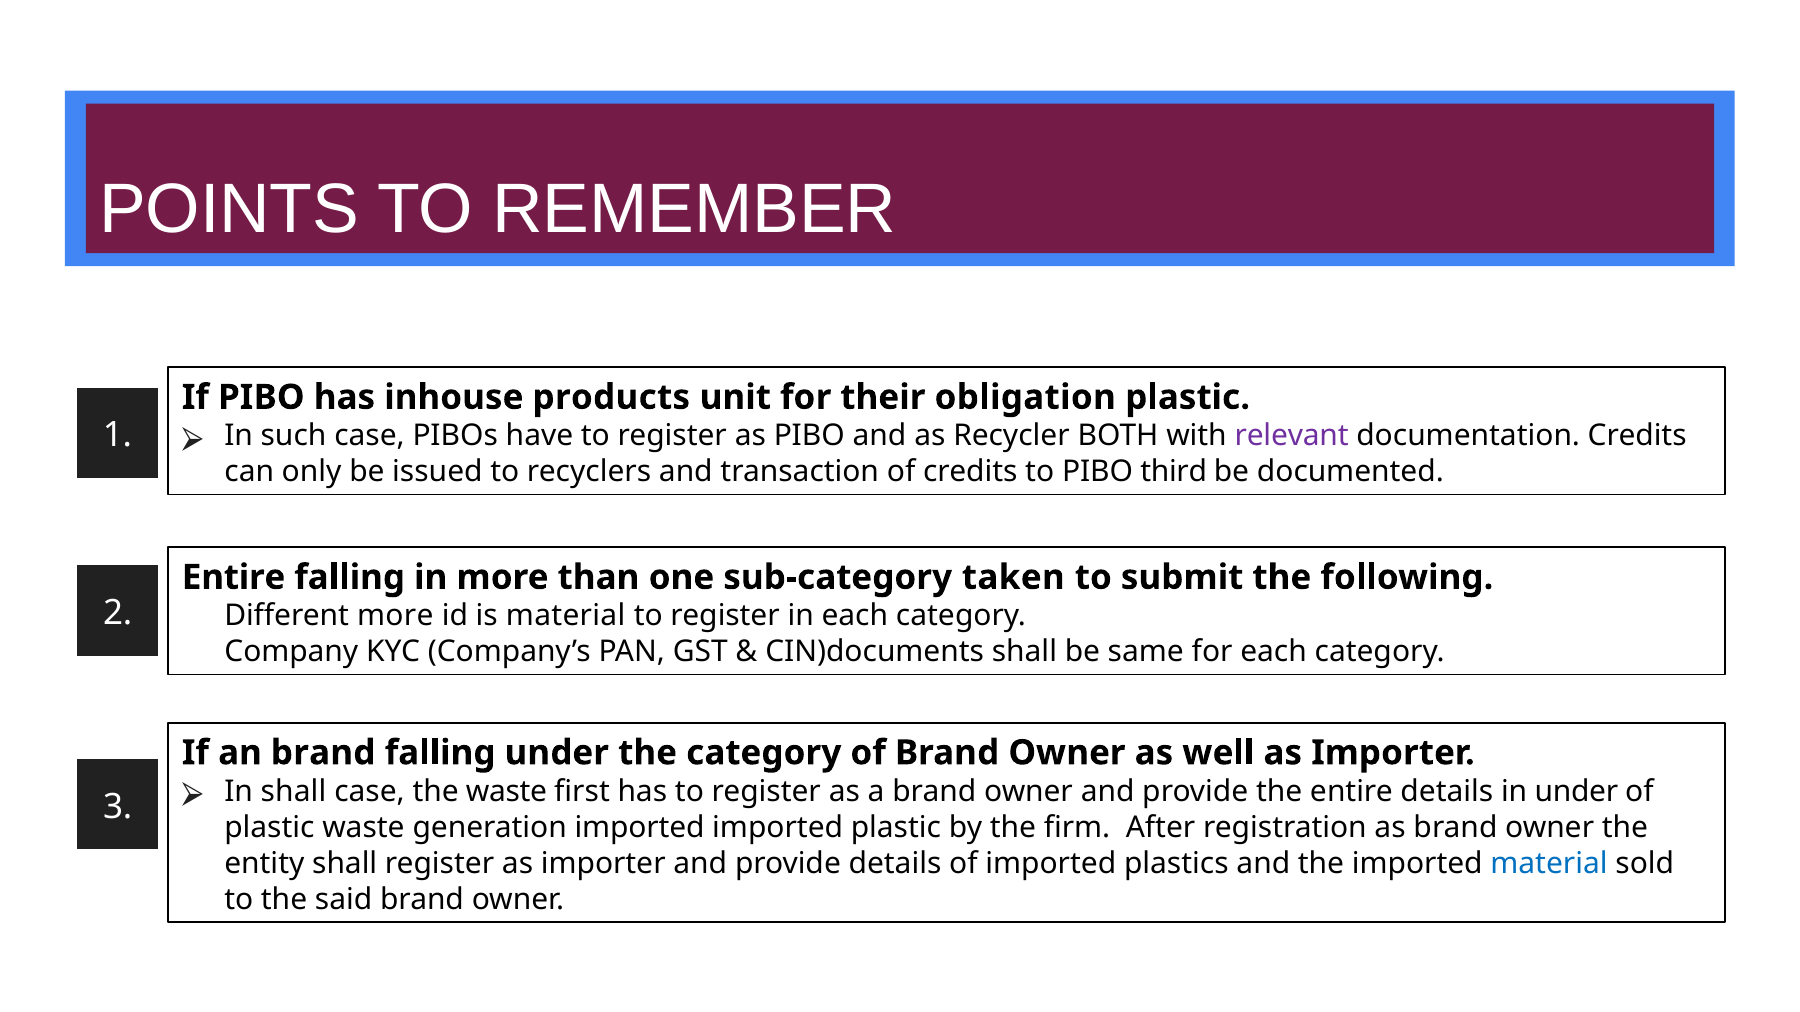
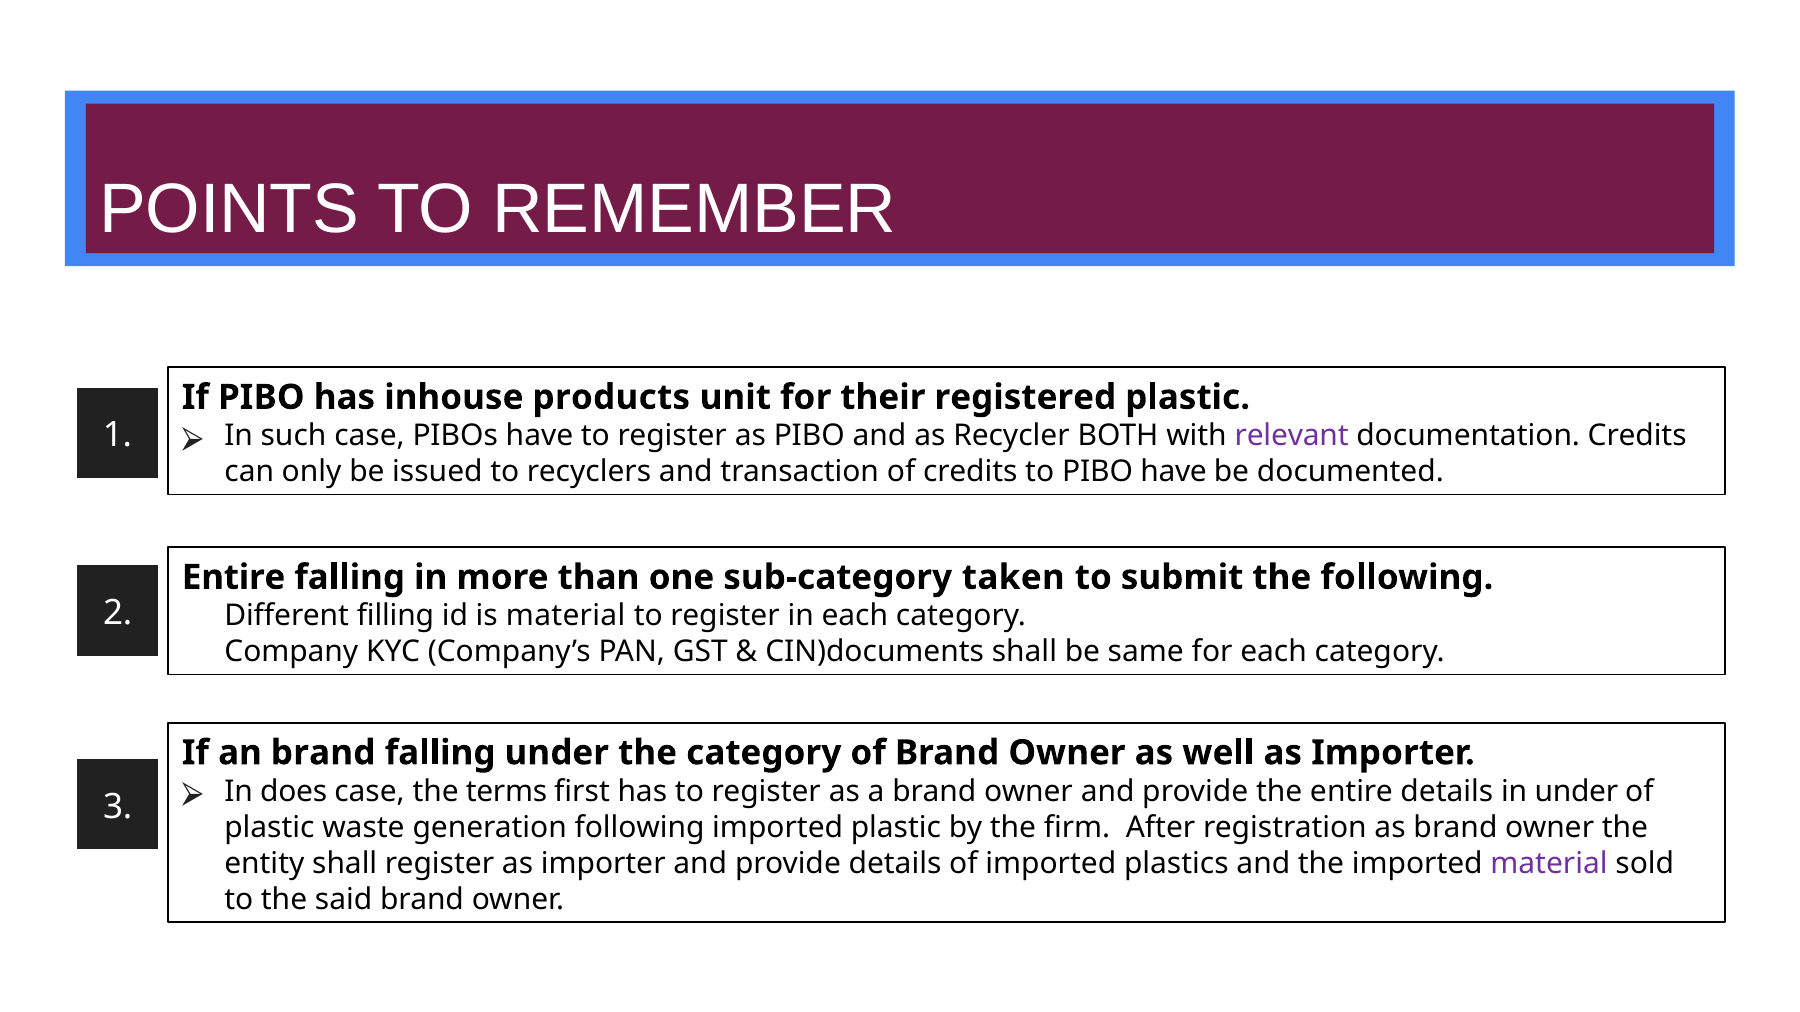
obligation: obligation -> registered (1025, 397)
PIBO third: third -> have (1174, 472)
more: more -> filling (395, 616)
In shall: shall -> does (294, 792)
the waste: waste -> terms (507, 792)
generation imported: imported -> following (640, 828)
material colour: blue -> purple (1549, 864)
